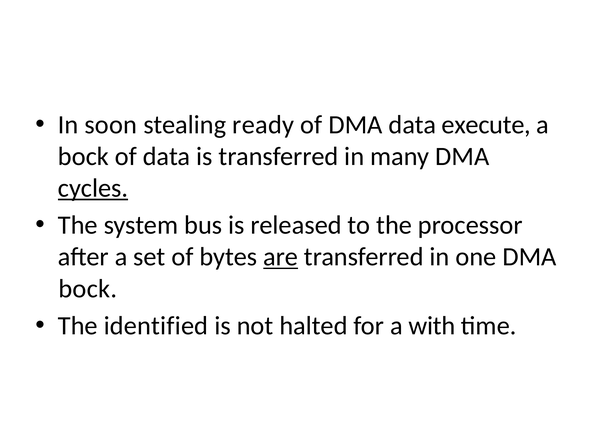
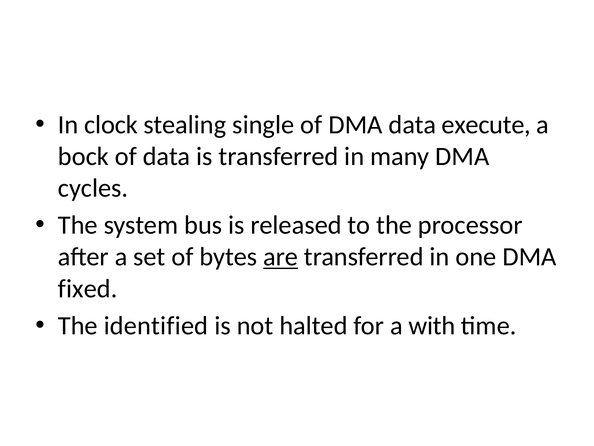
soon: soon -> clock (111, 125)
ready: ready -> single (263, 125)
cycles underline: present -> none (93, 188)
bock: bock -> fixed (88, 288)
